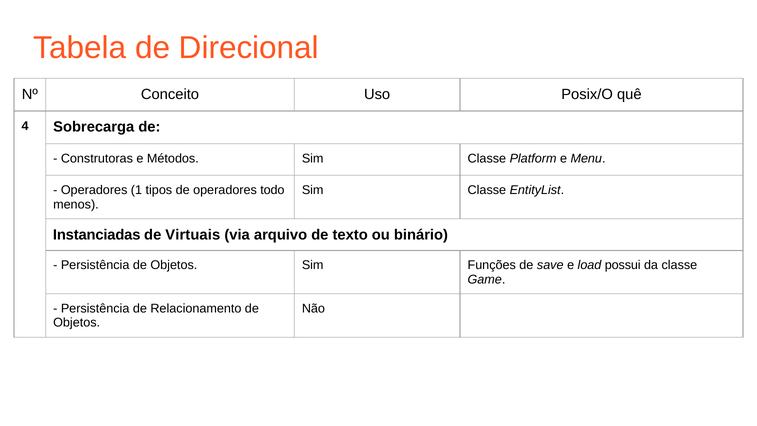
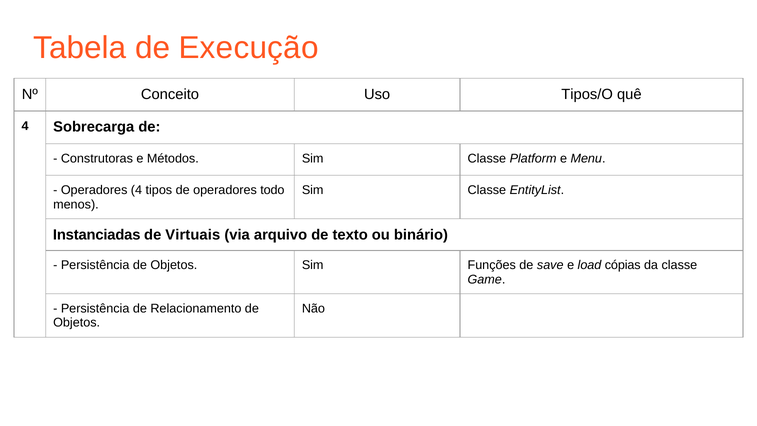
Direcional: Direcional -> Execução (249, 48)
Posix/O: Posix/O -> Tipos/O (587, 94)
Operadores 1: 1 -> 4 (136, 190)
possui: possui -> cópias (623, 265)
